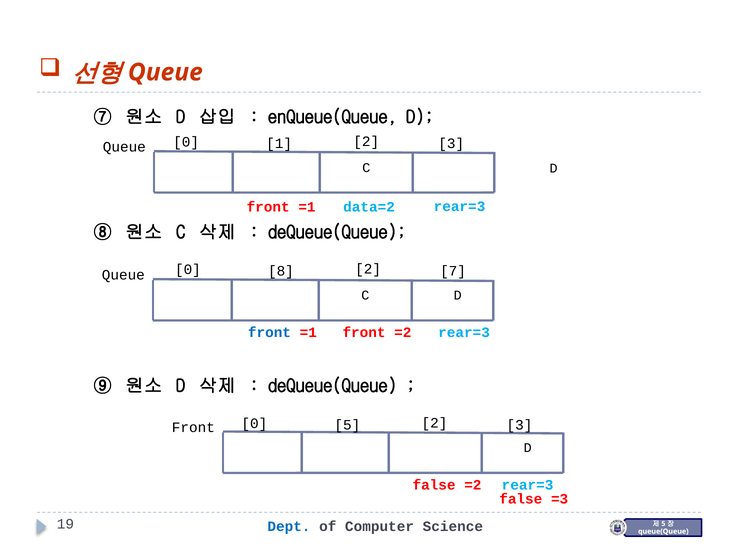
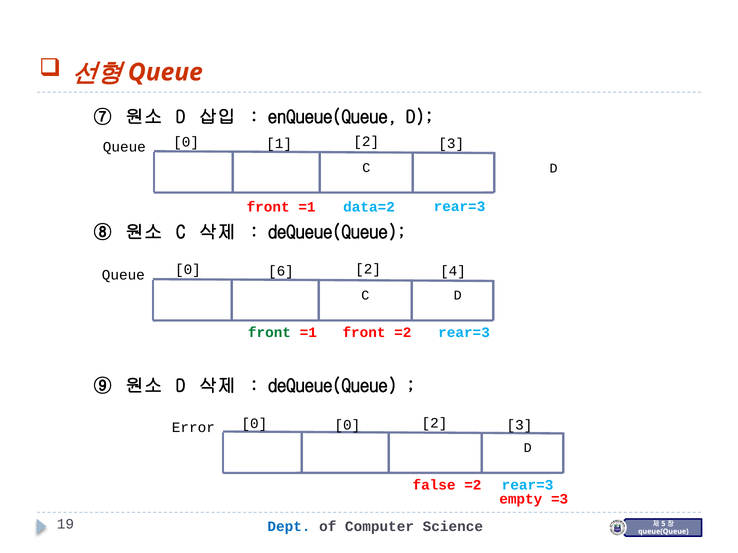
8: 8 -> 6 (281, 271)
7: 7 -> 4 (453, 271)
front colour: blue -> green (269, 333)
Front: Front -> Error (193, 428)
0 5: 5 -> 0 (347, 425)
false: false -> empty (521, 500)
